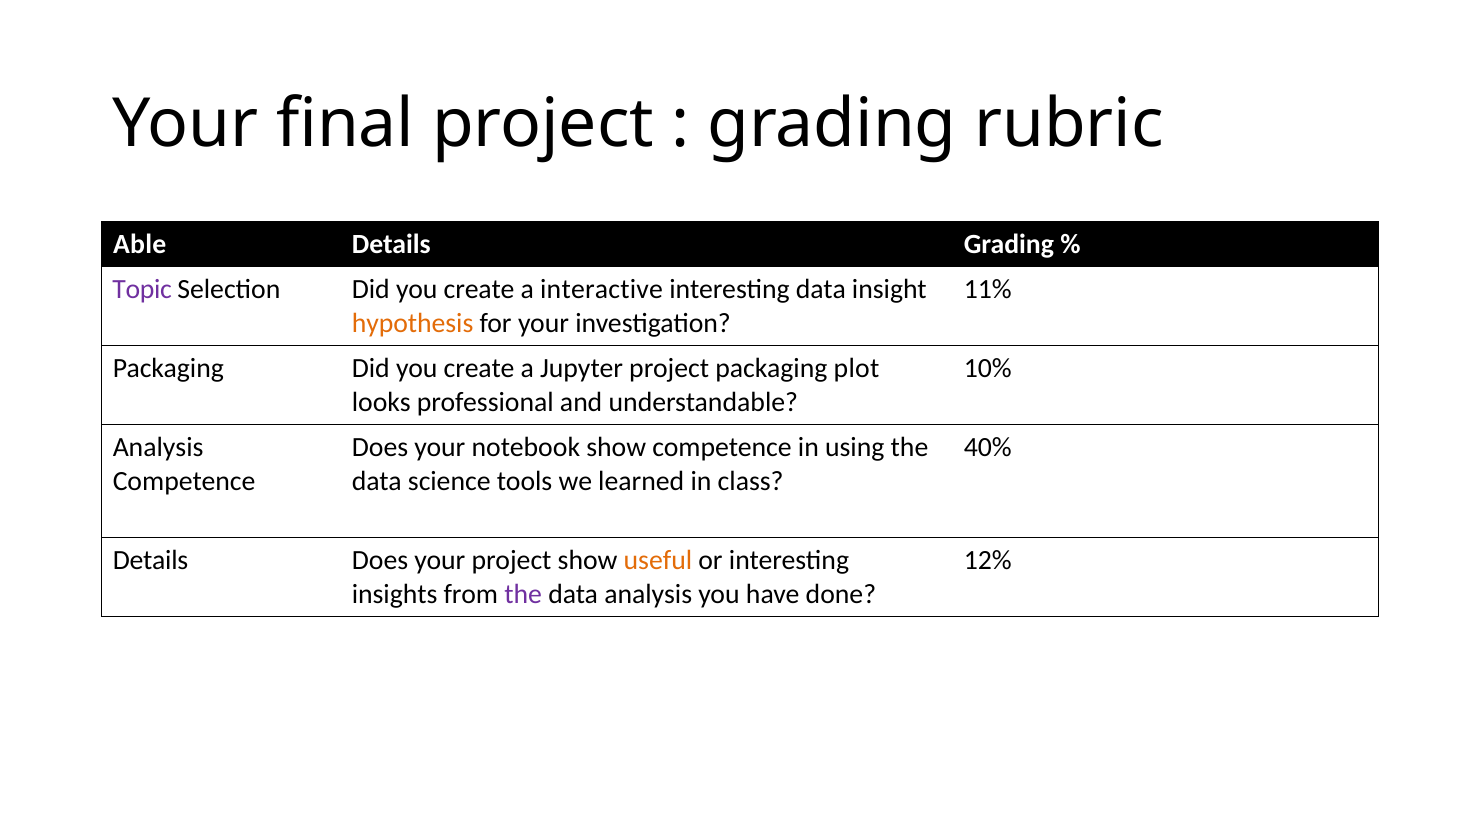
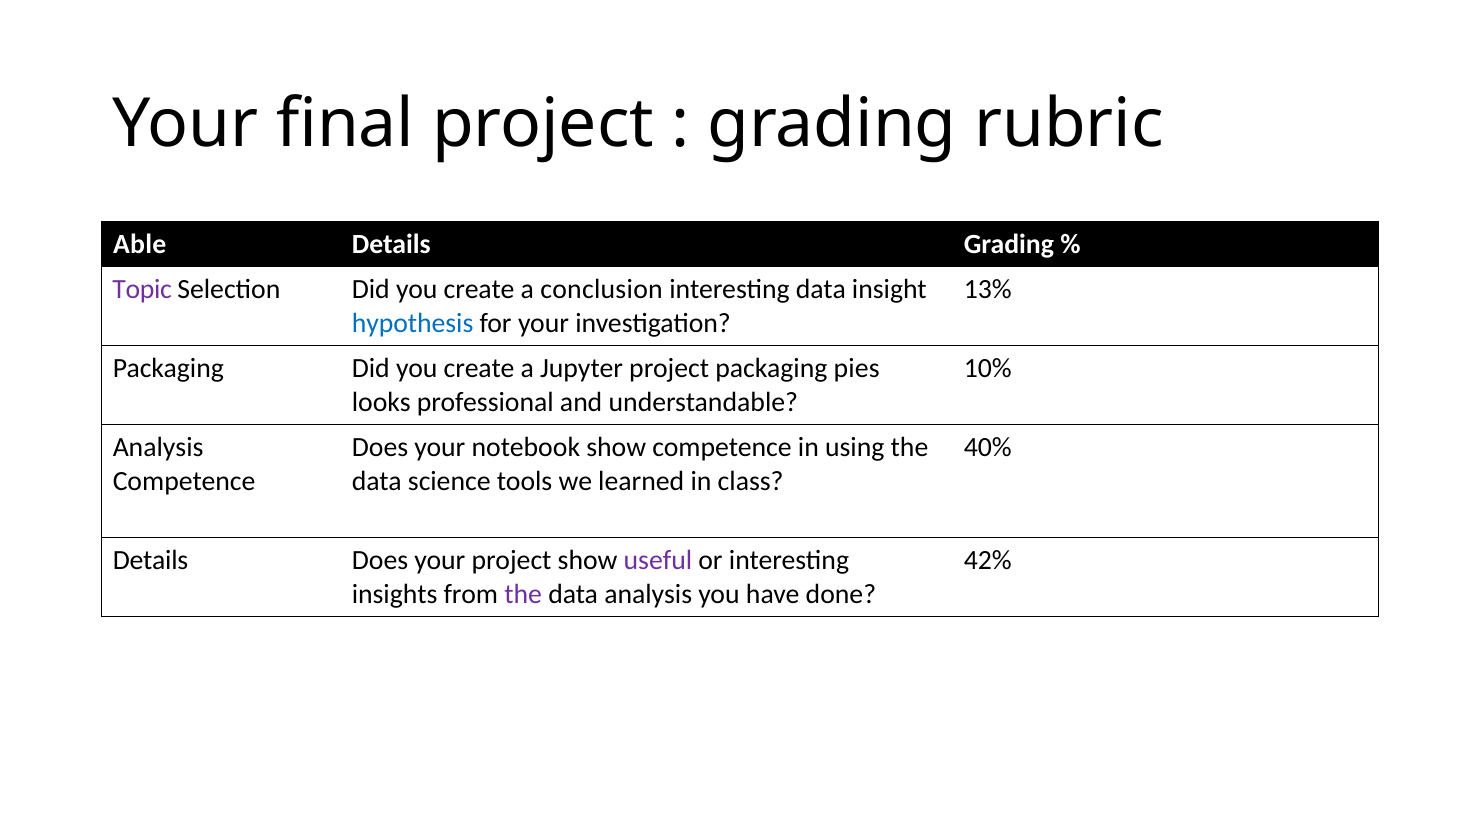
interactive: interactive -> conclusion (602, 289)
11%: 11% -> 13% (988, 289)
hypothesis colour: orange -> blue (413, 323)
plot: plot -> pies (857, 368)
useful colour: orange -> purple (658, 560)
12%: 12% -> 42% (988, 560)
